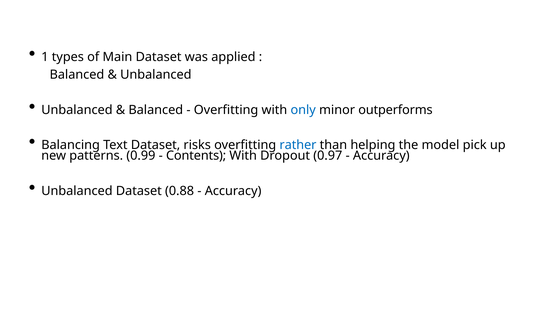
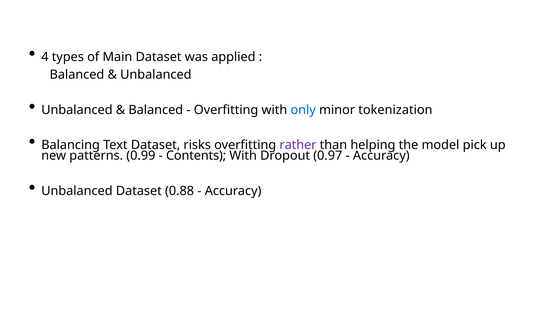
1: 1 -> 4 (45, 57)
outperforms: outperforms -> tokenization (395, 110)
rather colour: blue -> purple (298, 145)
